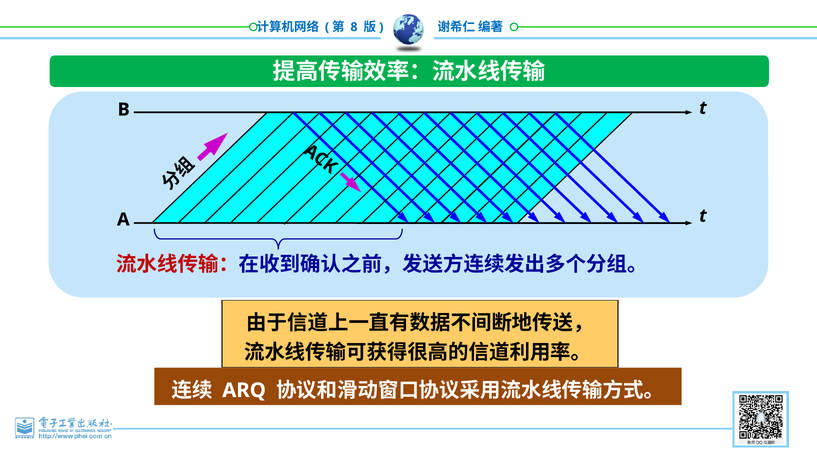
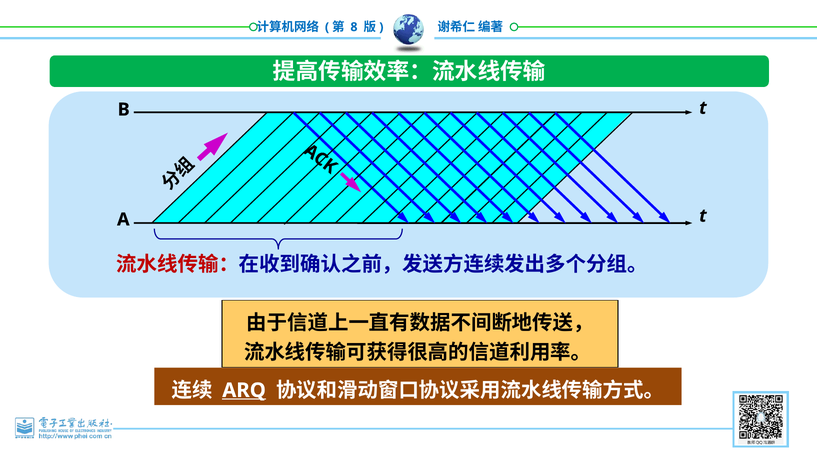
ARQ underline: none -> present (244, 391)
